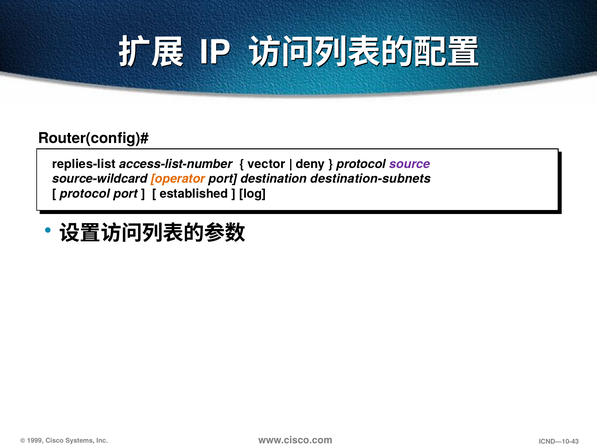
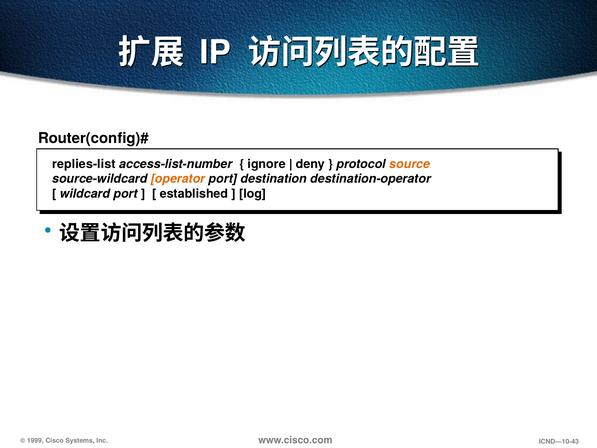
vector: vector -> ignore (267, 164)
source colour: purple -> orange (410, 164)
destination-subnets: destination-subnets -> destination-operator (371, 179)
protocol: protocol -> wildcard (85, 194)
